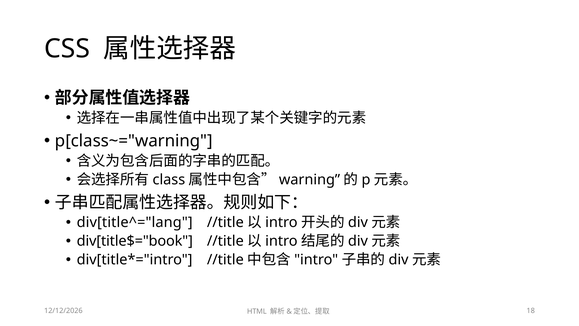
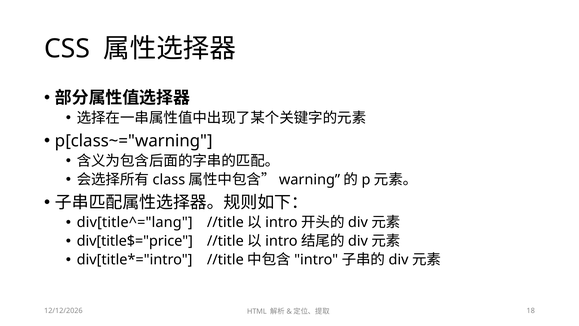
div[title$="book: div[title$="book -> div[title$="price (135, 241)
